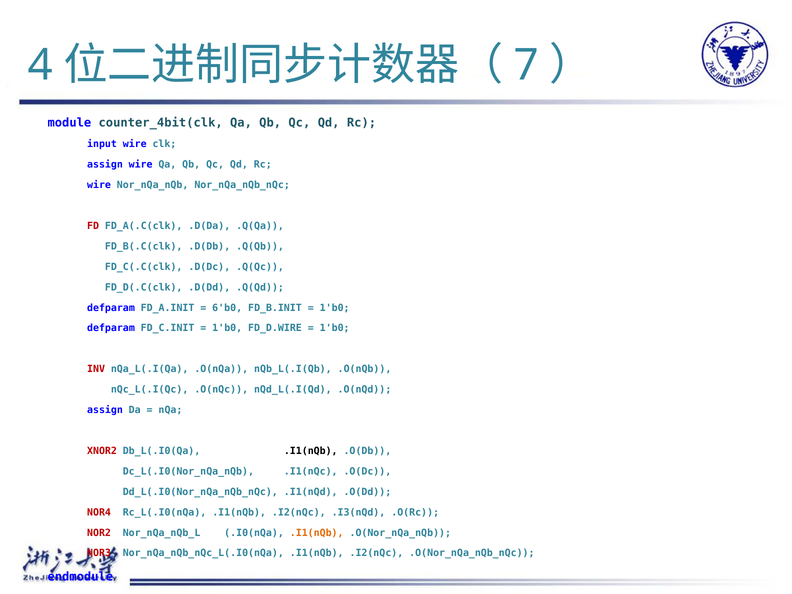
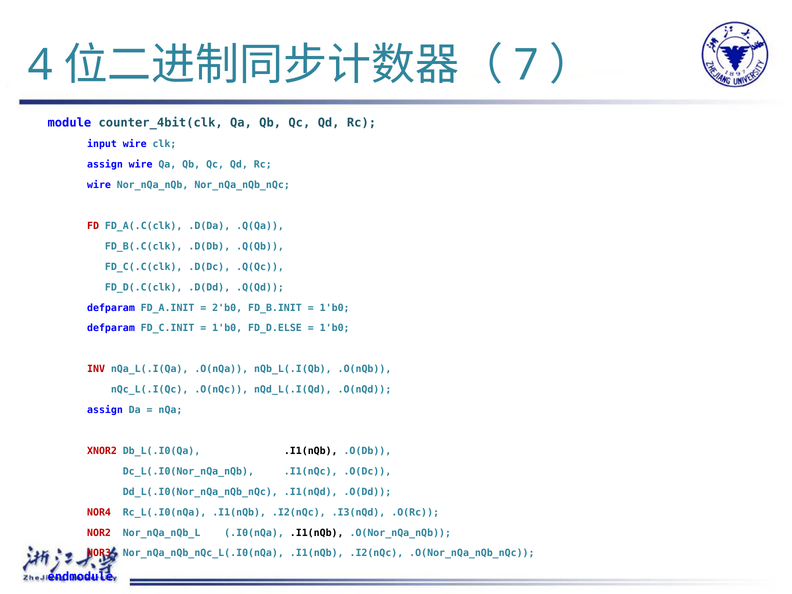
6'b0: 6'b0 -> 2'b0 (227, 308)
FD_D.WIRE: FD_D.WIRE -> FD_D.ELSE (275, 328)
.I1(nQb colour: orange -> black (317, 533)
